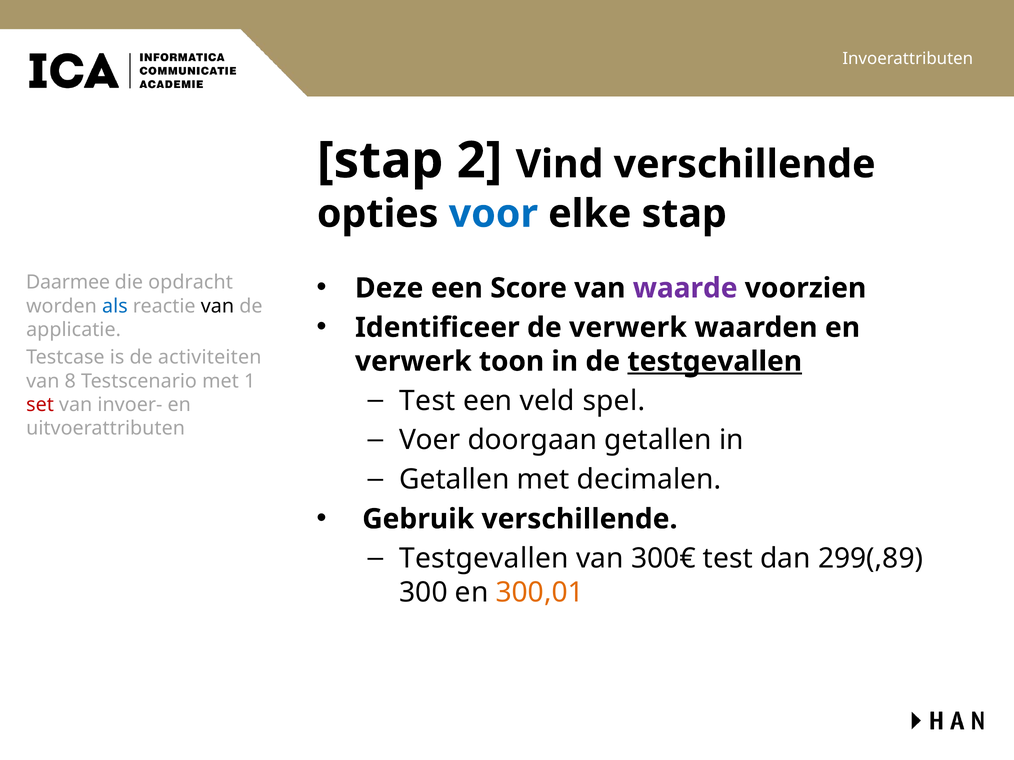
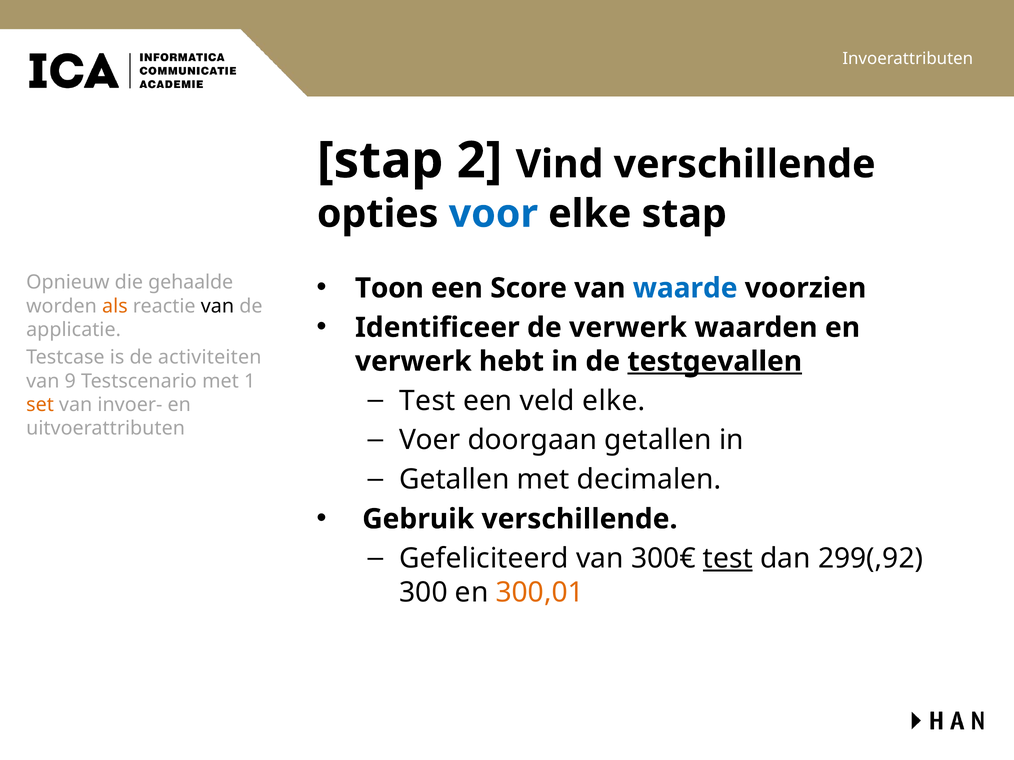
Deze: Deze -> Toon (389, 288)
waarde colour: purple -> blue (685, 288)
Daarmee: Daarmee -> Opnieuw (68, 283)
opdracht: opdracht -> gehaalde (191, 283)
als colour: blue -> orange (115, 306)
toon: toon -> hebt (511, 362)
8: 8 -> 9 (70, 381)
veld spel: spel -> elke (614, 401)
set colour: red -> orange (40, 405)
Testgevallen: Testgevallen -> Gefeliciteerd (484, 559)
test underline: none -> present (728, 559)
299(,89: 299(,89 -> 299(,92 (871, 559)
